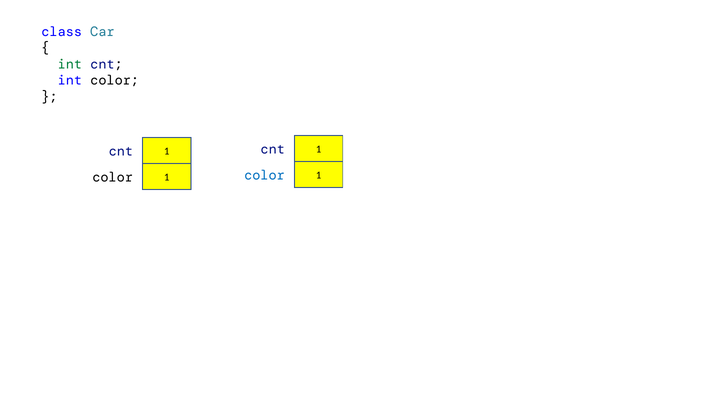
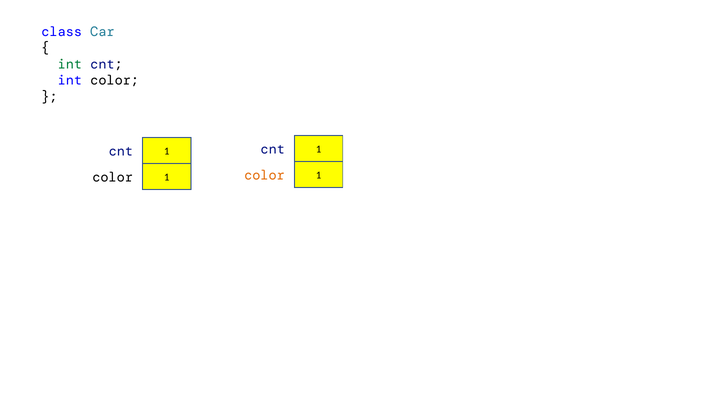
color colour: blue -> orange (265, 175)
